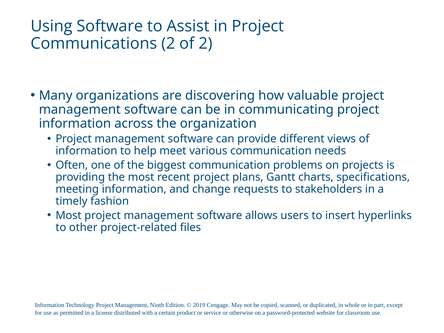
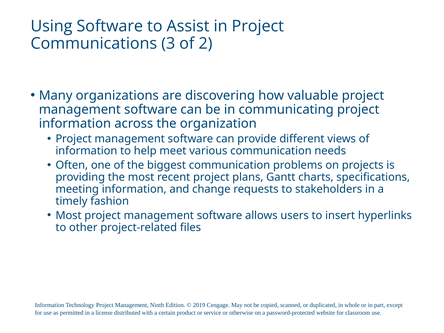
Communications 2: 2 -> 3 (168, 44)
